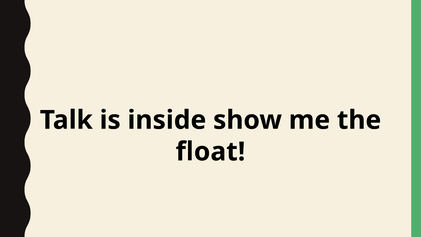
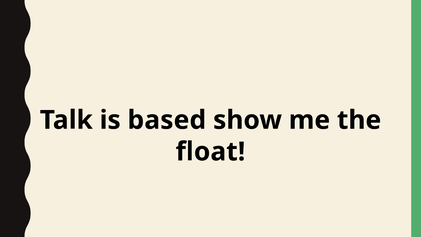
inside: inside -> based (167, 120)
